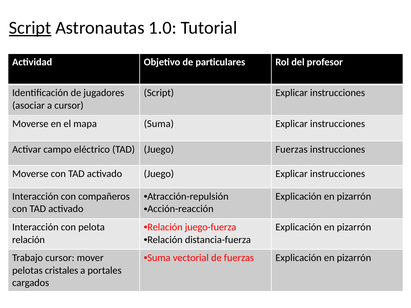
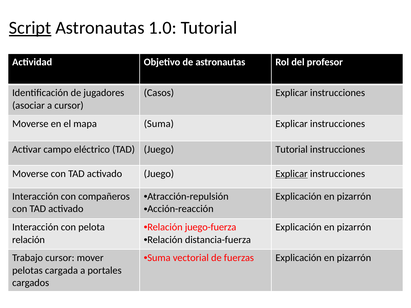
de particulares: particulares -> astronautas (220, 62)
Script: Script -> Casos (159, 93)
Juego Fuerzas: Fuerzas -> Tutorial (292, 150)
Explicar underline: none -> present (292, 174)
cristales: cristales -> cargada (61, 271)
